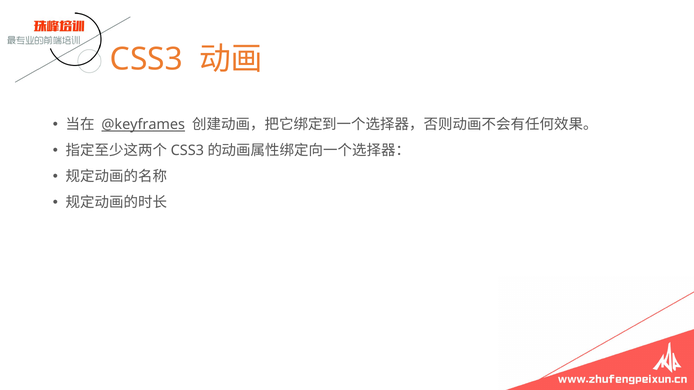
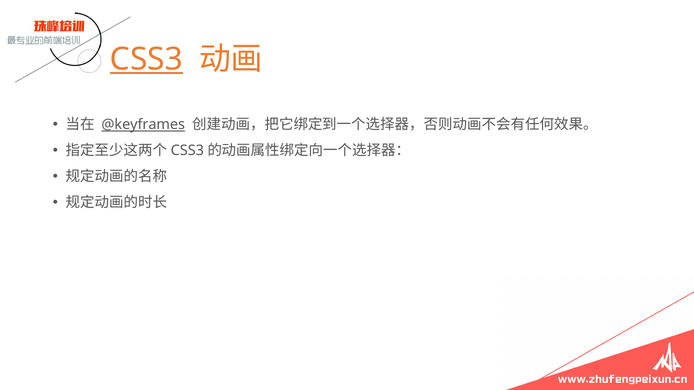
CSS3 underline: none -> present (147, 59)
